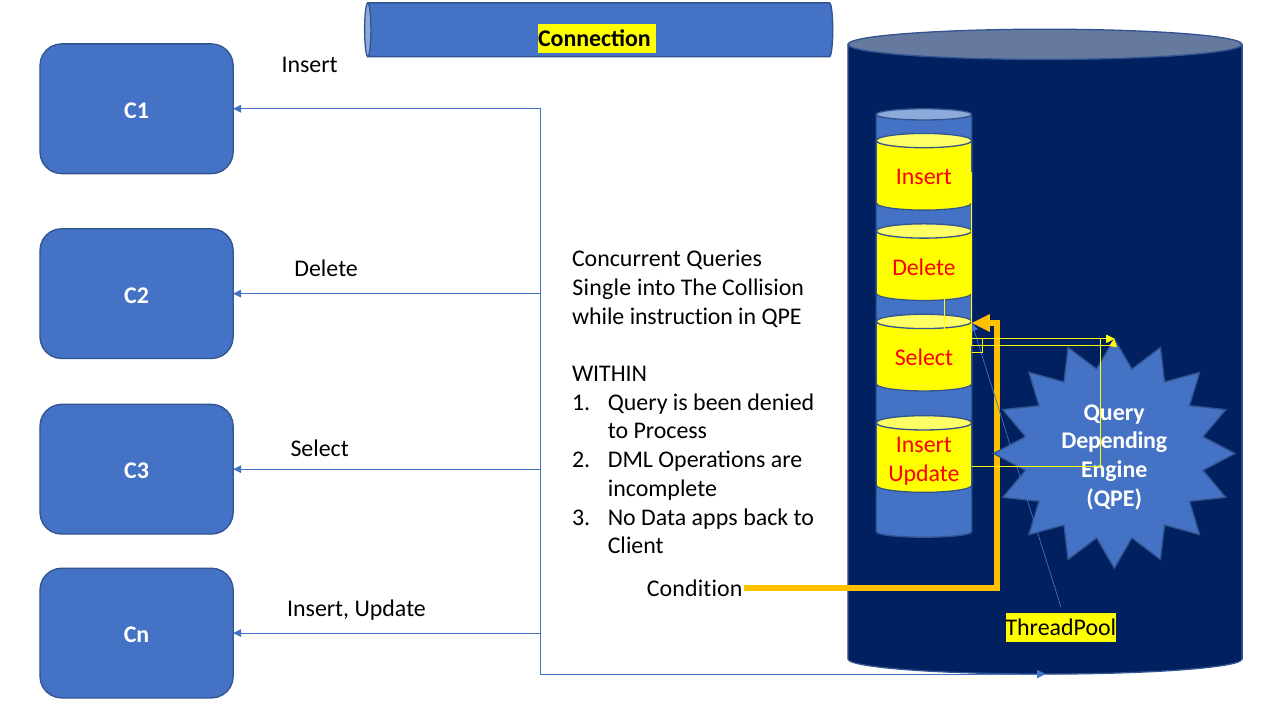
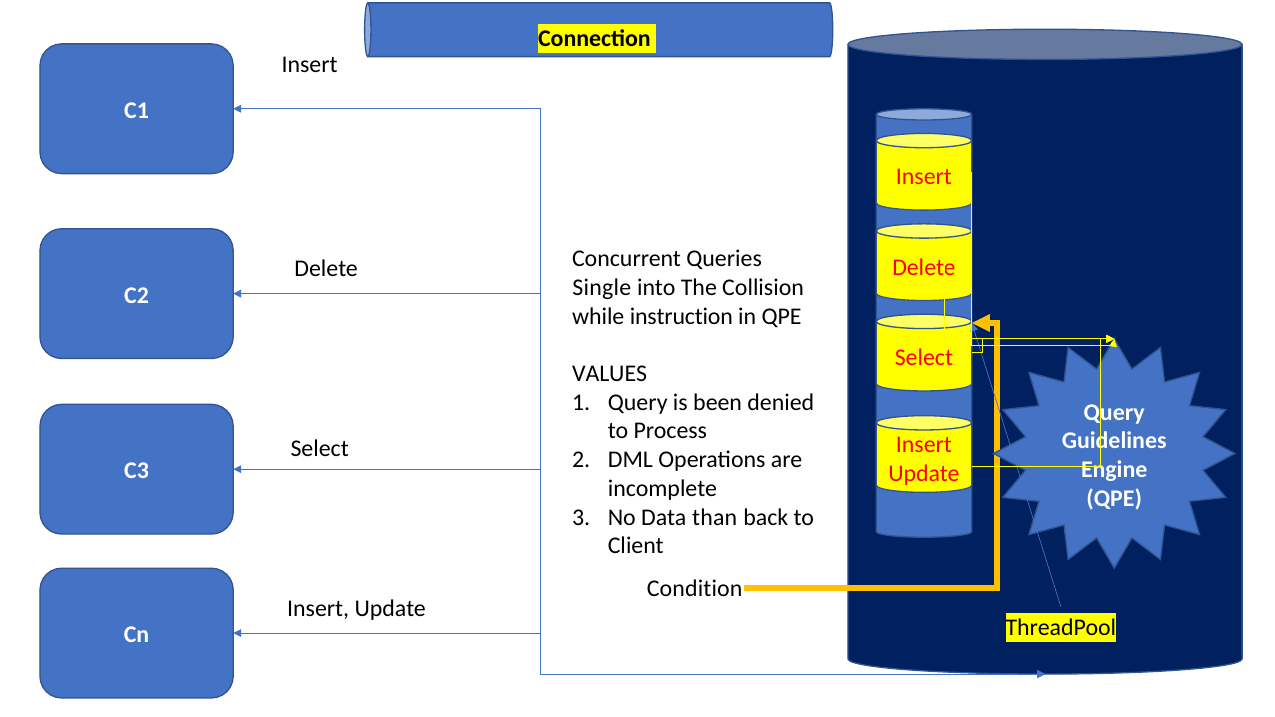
WITHIN: WITHIN -> VALUES (610, 374)
Depending: Depending -> Guidelines (1114, 441)
apps: apps -> than (715, 517)
